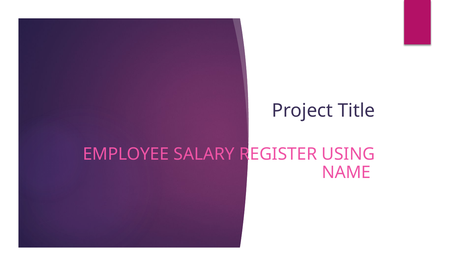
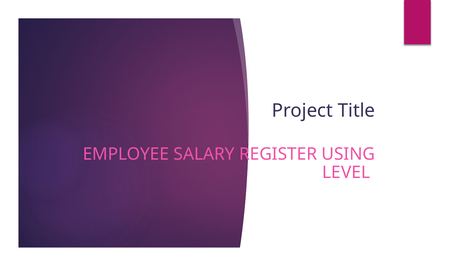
NAME: NAME -> LEVEL (346, 172)
